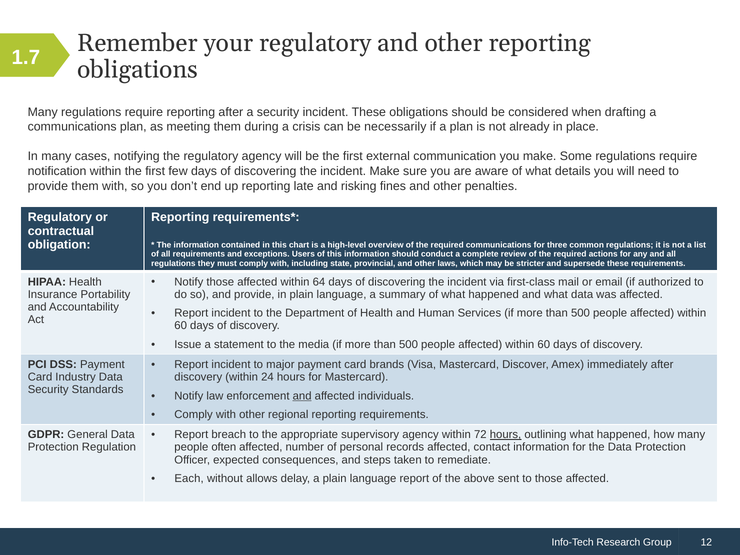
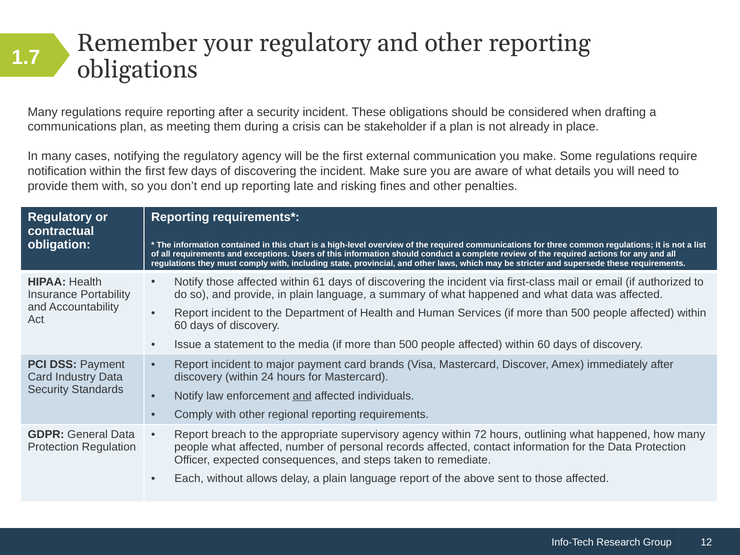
necessarily: necessarily -> stakeholder (395, 127)
64: 64 -> 61 (319, 282)
hours underline: present -> none (506, 435)
people often: often -> what (224, 447)
